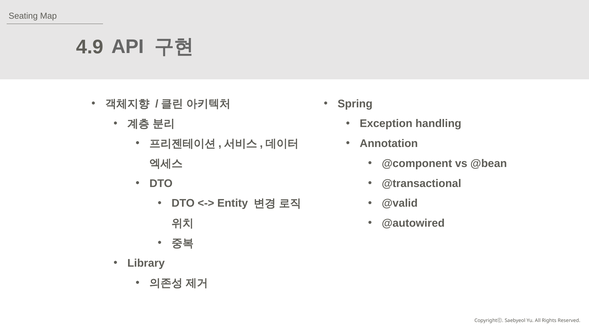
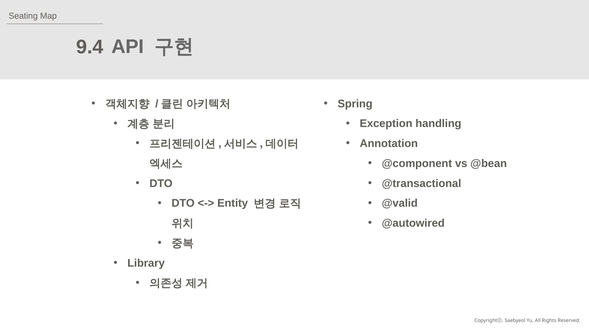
4.9: 4.9 -> 9.4 (90, 47)
